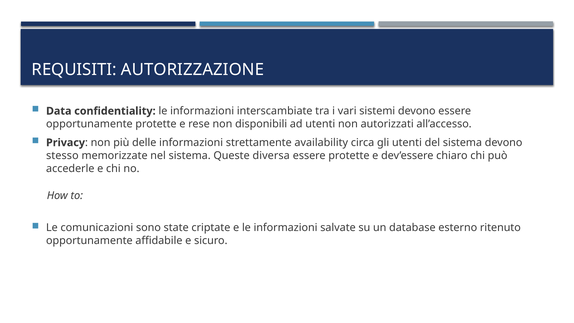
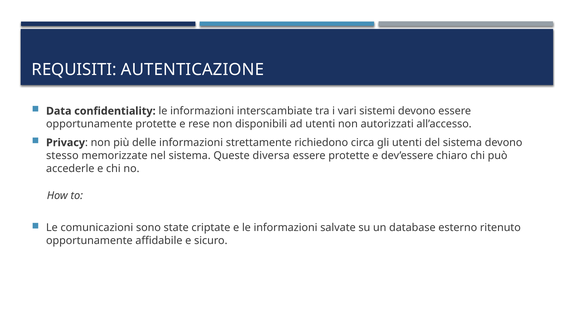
AUTORIZZAZIONE: AUTORIZZAZIONE -> AUTENTICAZIONE (192, 70)
availability: availability -> richiedono (321, 143)
